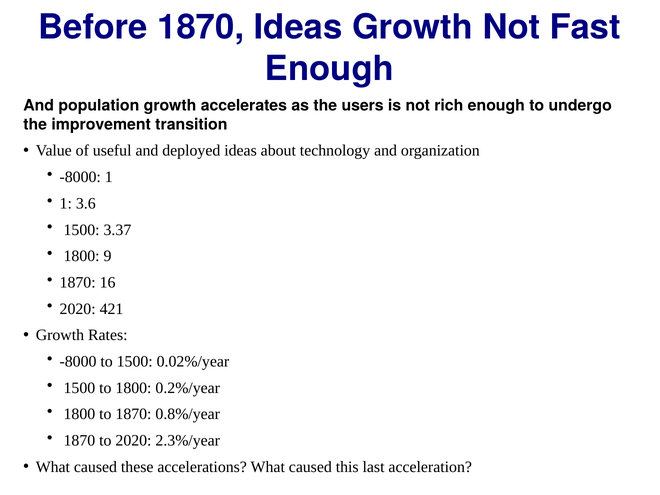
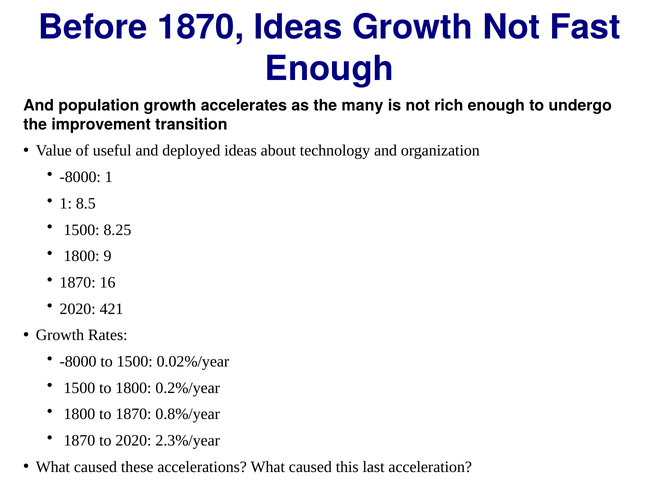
users: users -> many (362, 105)
3.6: 3.6 -> 8.5 (86, 203)
3.37: 3.37 -> 8.25 (117, 230)
